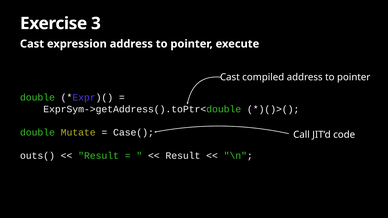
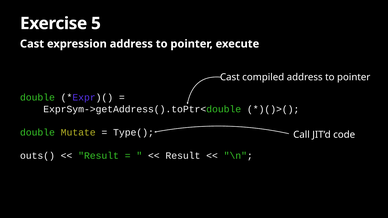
3: 3 -> 5 (96, 23)
Case(: Case( -> Type( (133, 133)
